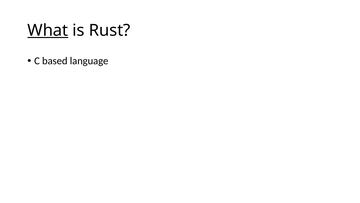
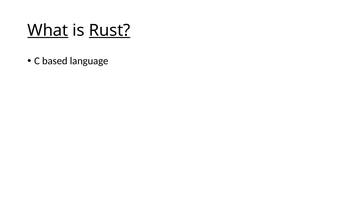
Rust underline: none -> present (110, 30)
